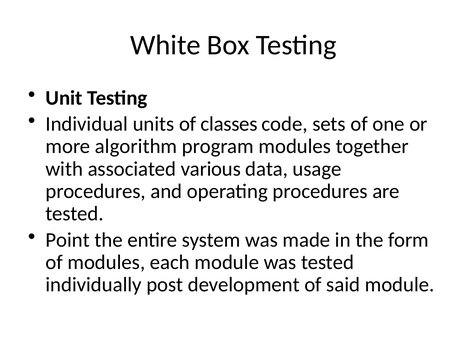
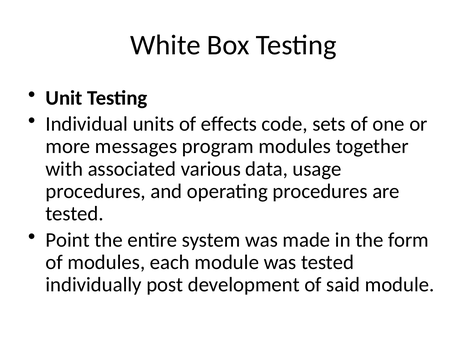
classes: classes -> effects (229, 124)
algorithm: algorithm -> messages (136, 147)
